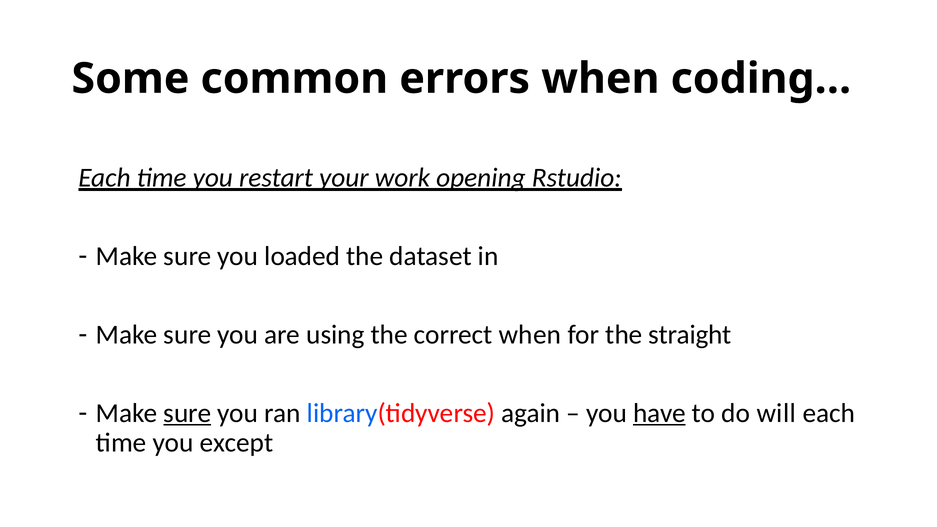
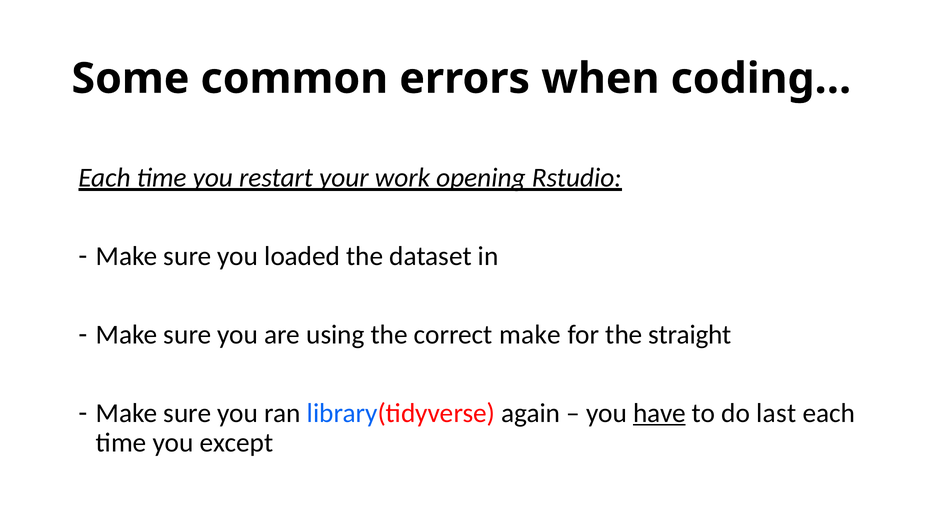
correct when: when -> make (530, 335)
sure underline: present -> none (187, 413)
will: will -> last (776, 413)
